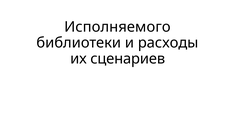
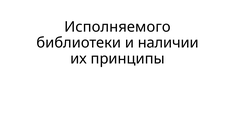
расходы: расходы -> наличии (168, 43)
сценариев: сценариев -> принципы (128, 59)
